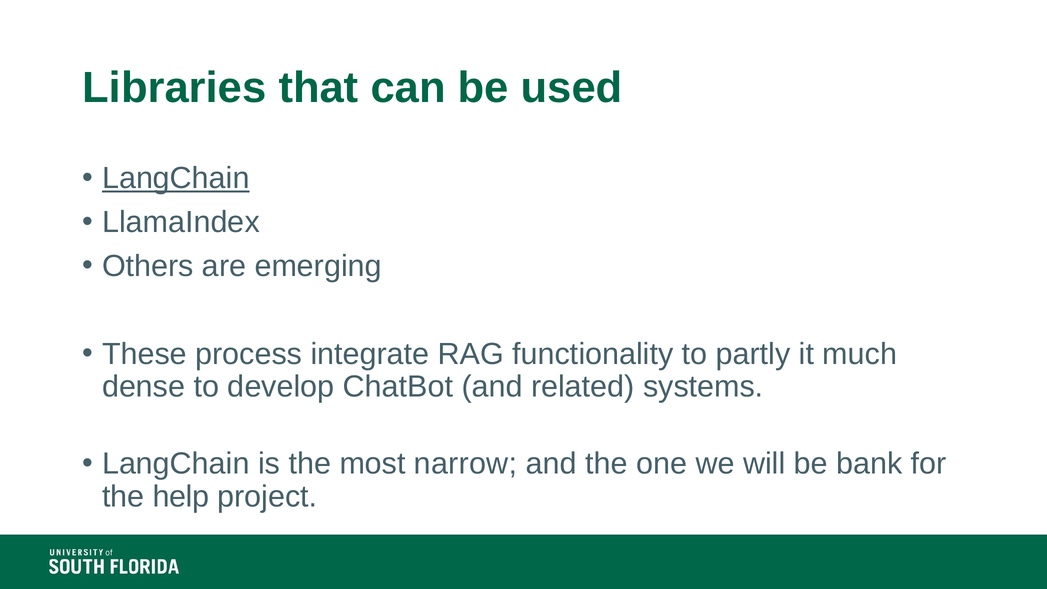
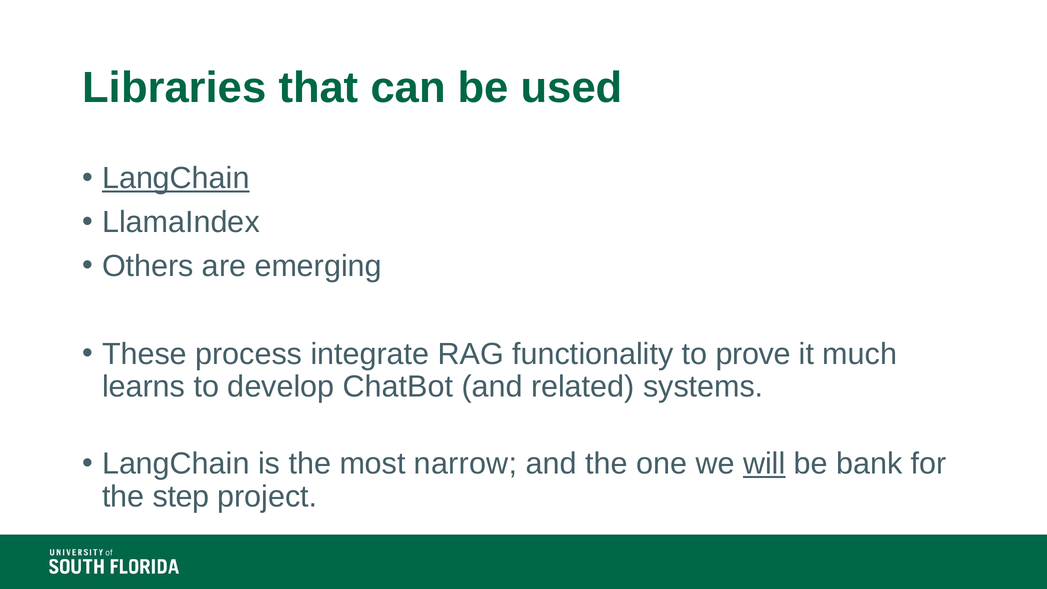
partly: partly -> prove (753, 354)
dense: dense -> learns (144, 387)
will underline: none -> present (764, 464)
help: help -> step (181, 497)
